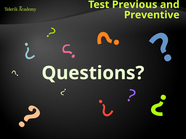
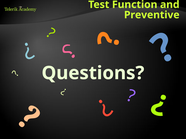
Previous: Previous -> Function (135, 5)
